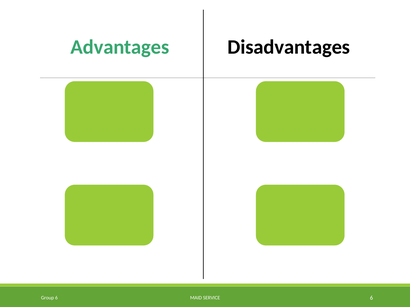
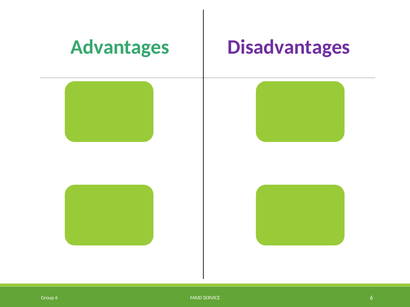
Disadvantages colour: black -> purple (289, 47)
